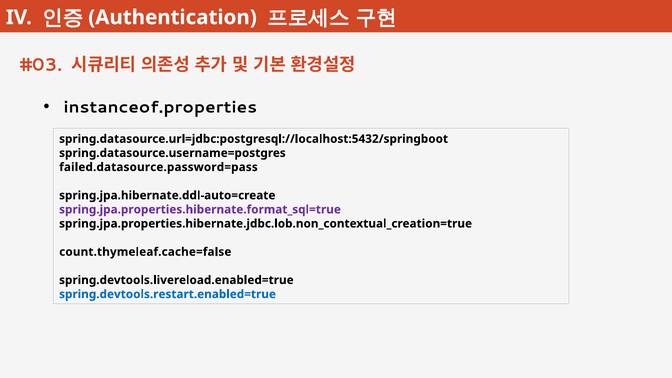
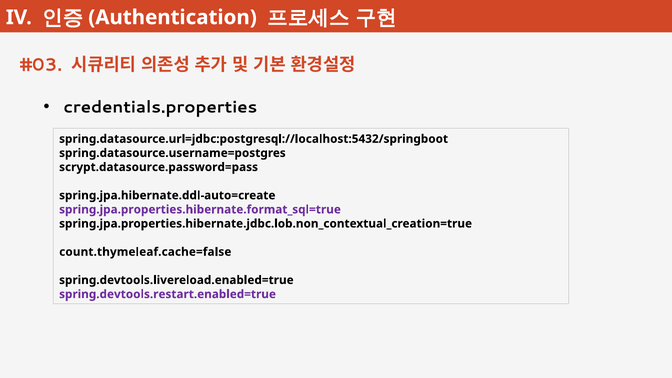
instanceof.properties: instanceof.properties -> credentials.properties (160, 107)
failed.datasource.password=pass: failed.datasource.password=pass -> scrypt.datasource.password=pass (159, 167)
spring.devtools.restart.enabled=true colour: blue -> purple (168, 294)
